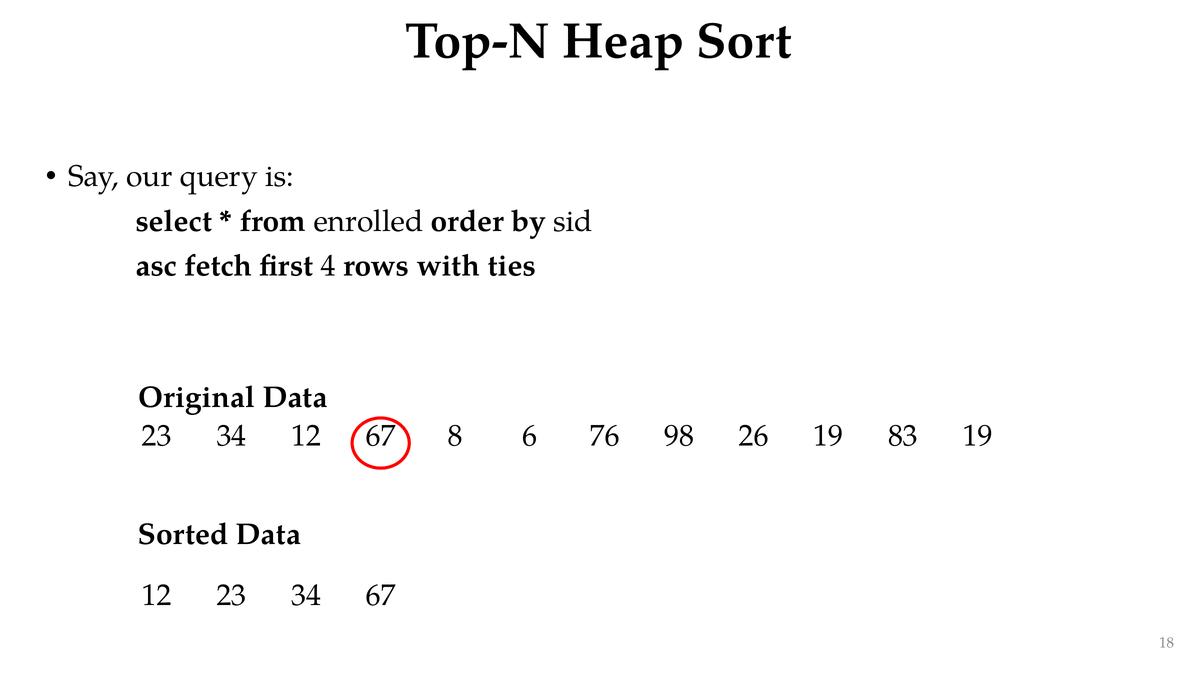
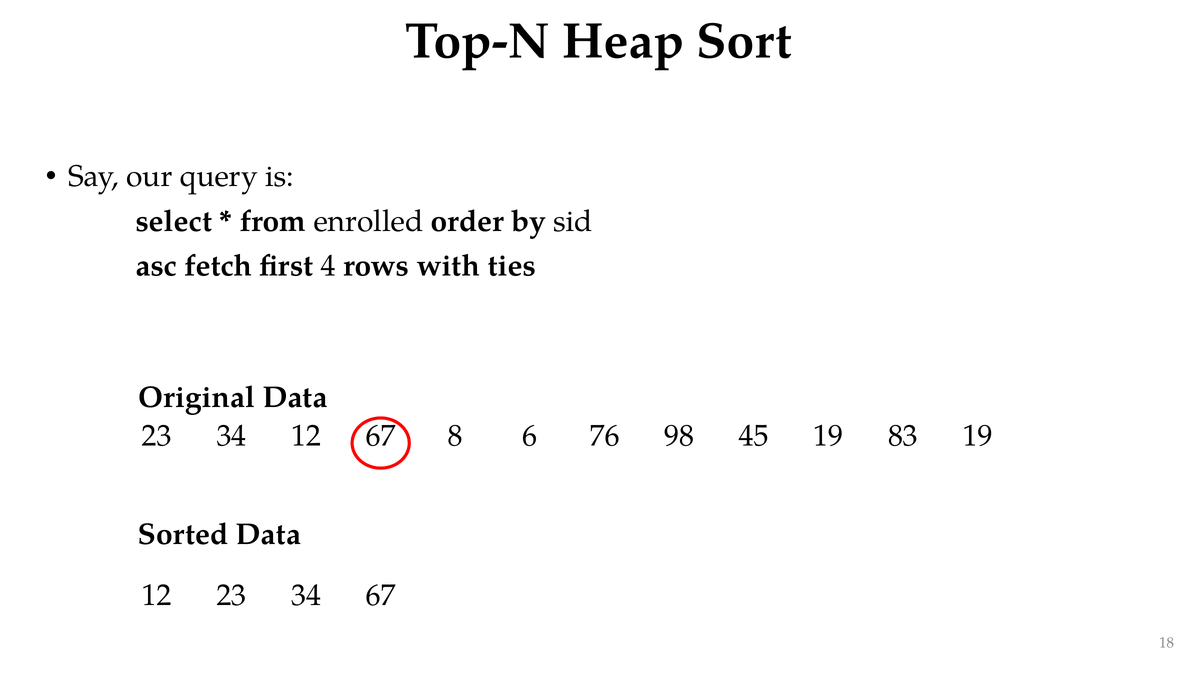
26: 26 -> 45 (754, 436)
